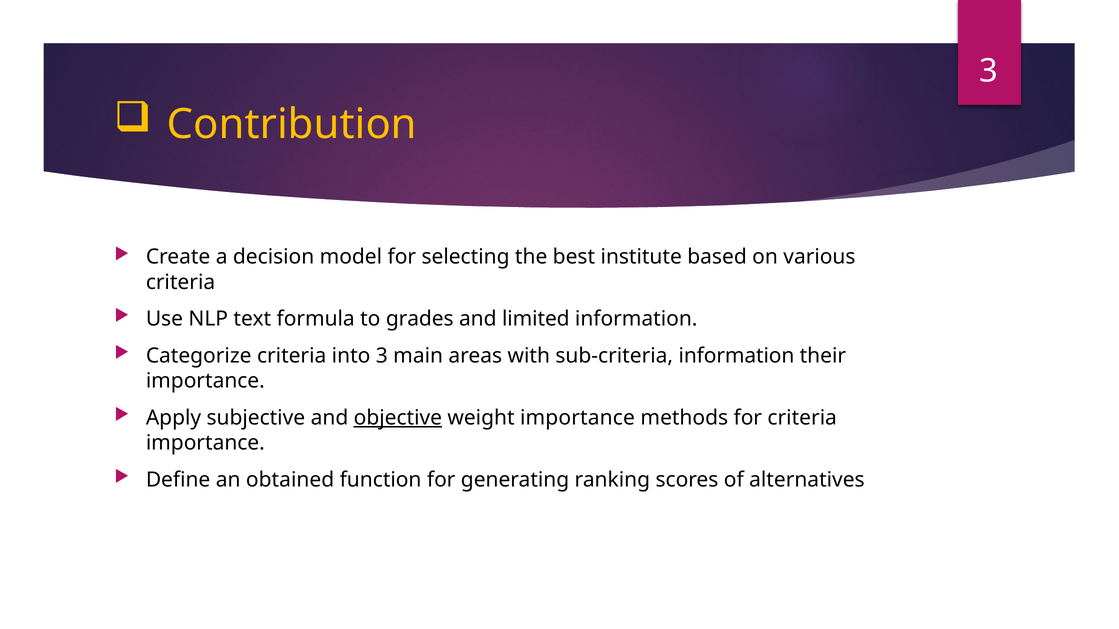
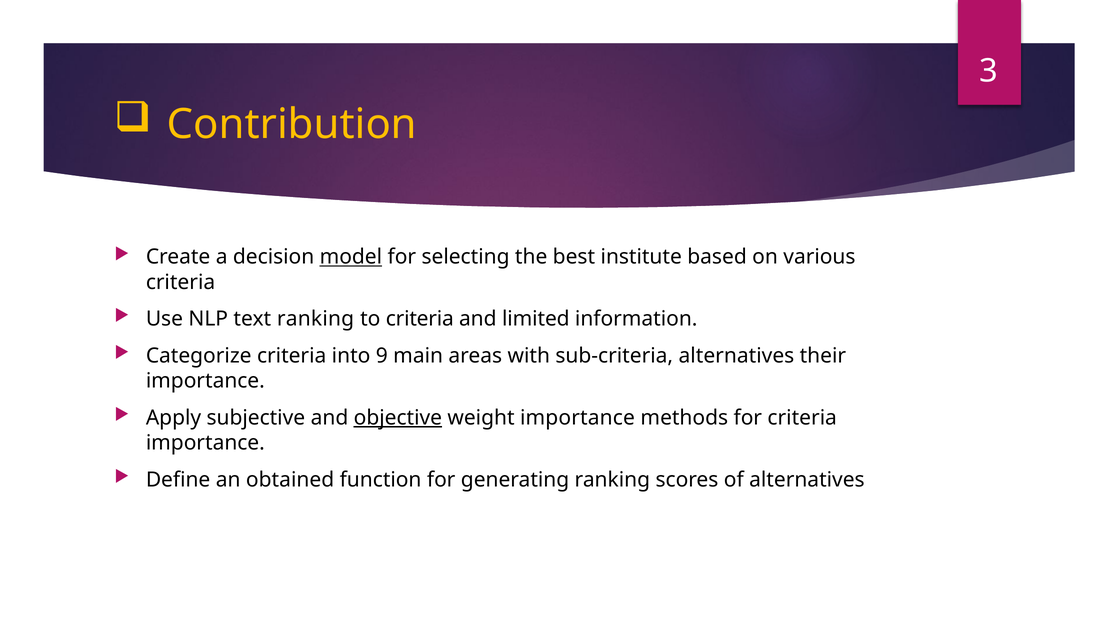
model underline: none -> present (351, 257)
text formula: formula -> ranking (316, 319)
to grades: grades -> criteria (420, 319)
into 3: 3 -> 9 (382, 356)
sub-criteria information: information -> alternatives (736, 356)
